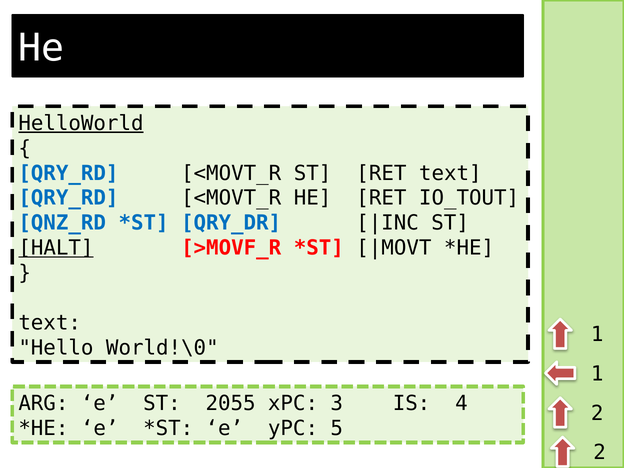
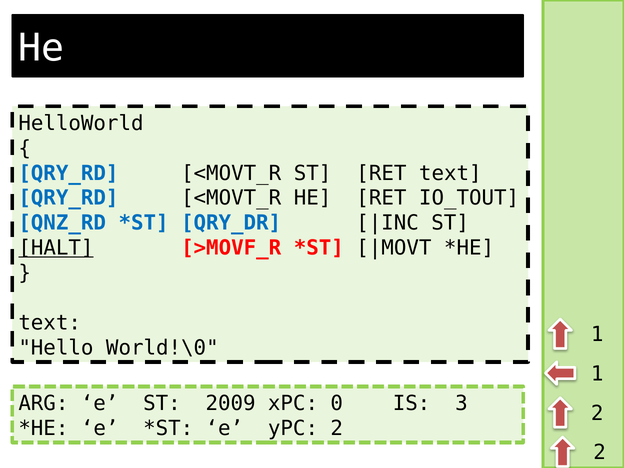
HelloWorld underline: present -> none (81, 123)
2055: 2055 -> 2009 (231, 403)
3: 3 -> 0 (337, 403)
4: 4 -> 3 (461, 403)
yPC 5: 5 -> 2 (337, 428)
